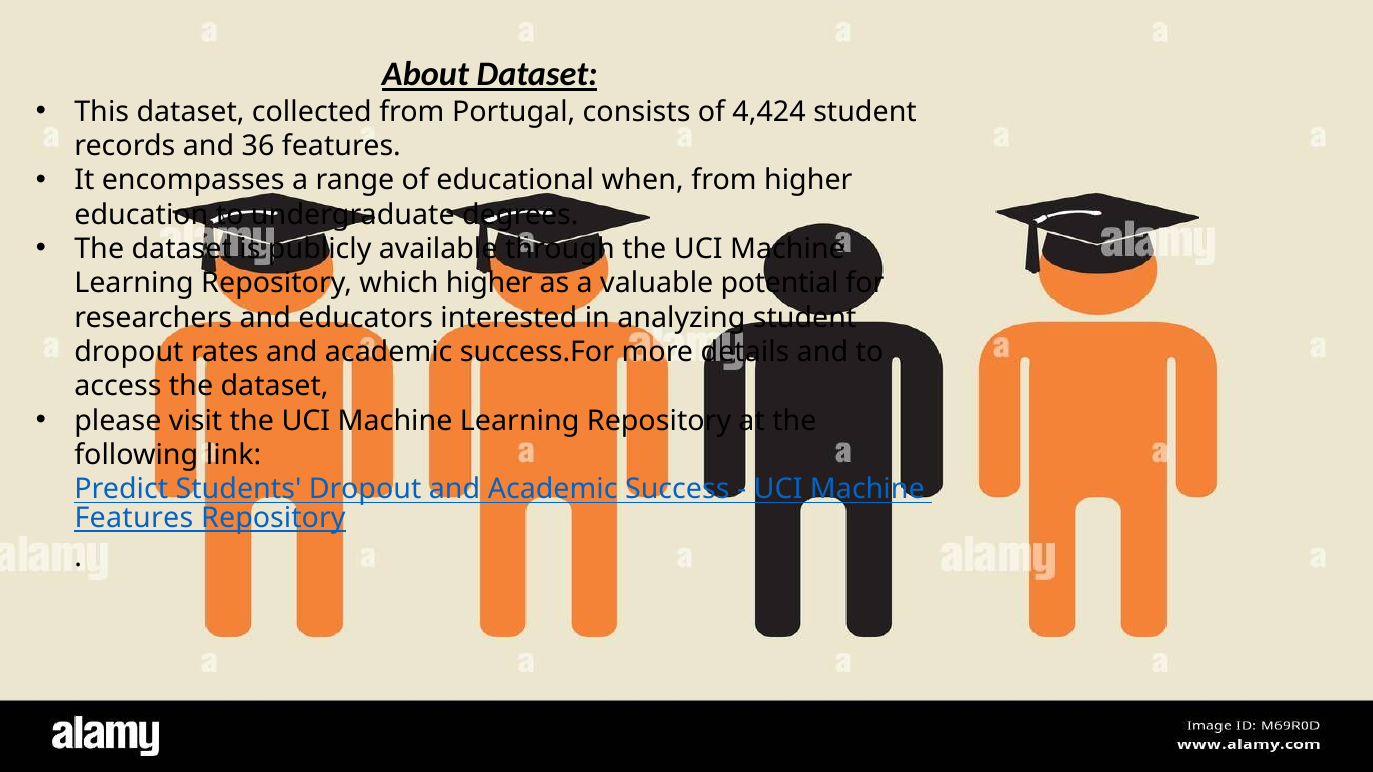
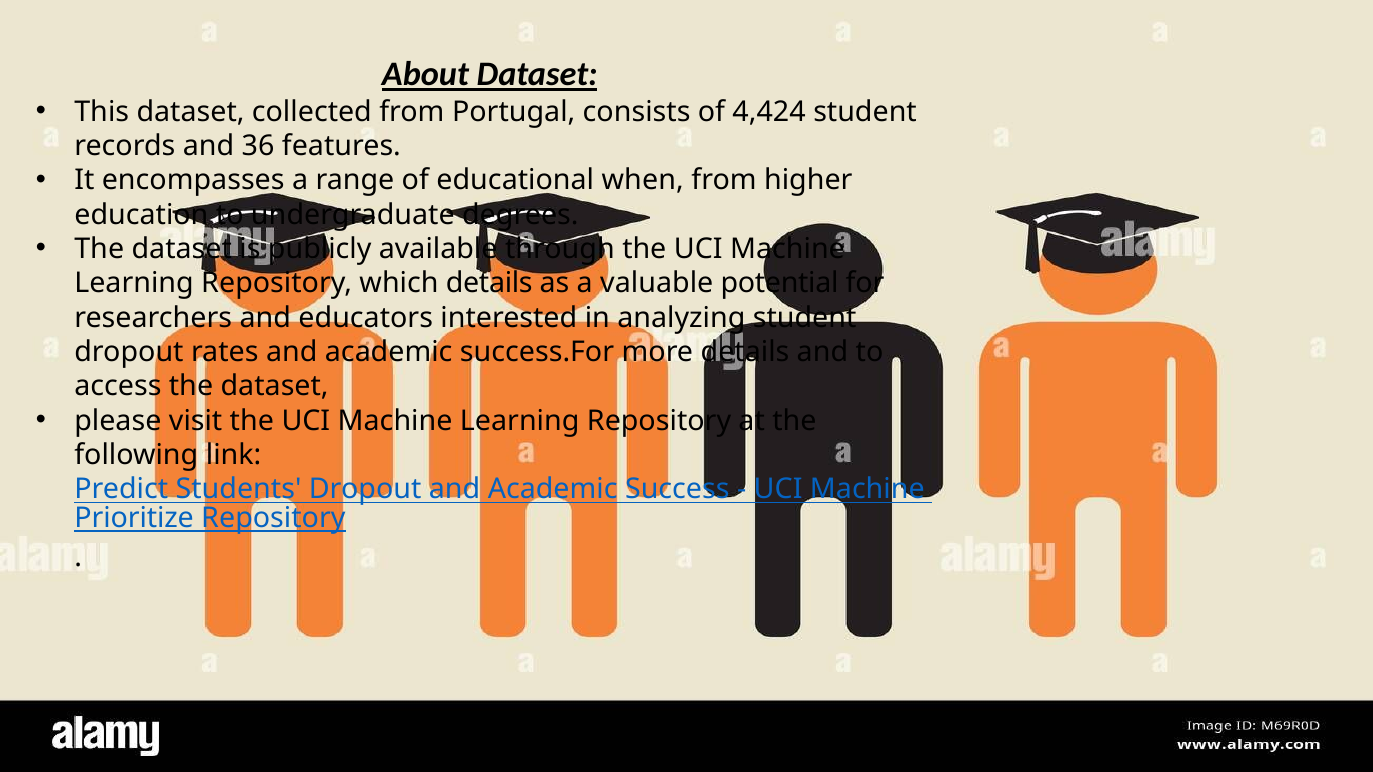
which higher: higher -> details (489, 284)
Features: Features -> Prioritize (134, 518)
